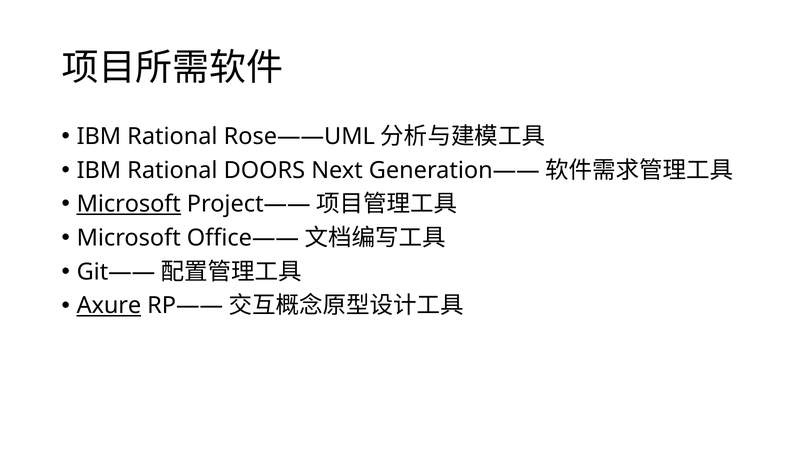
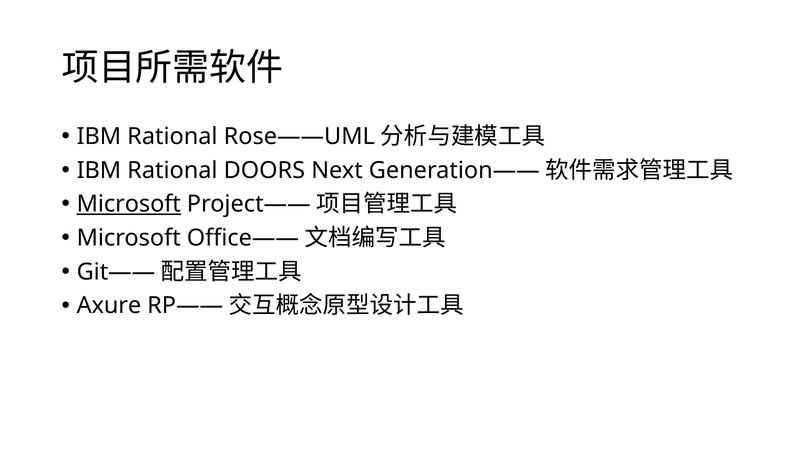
Axure underline: present -> none (109, 306)
